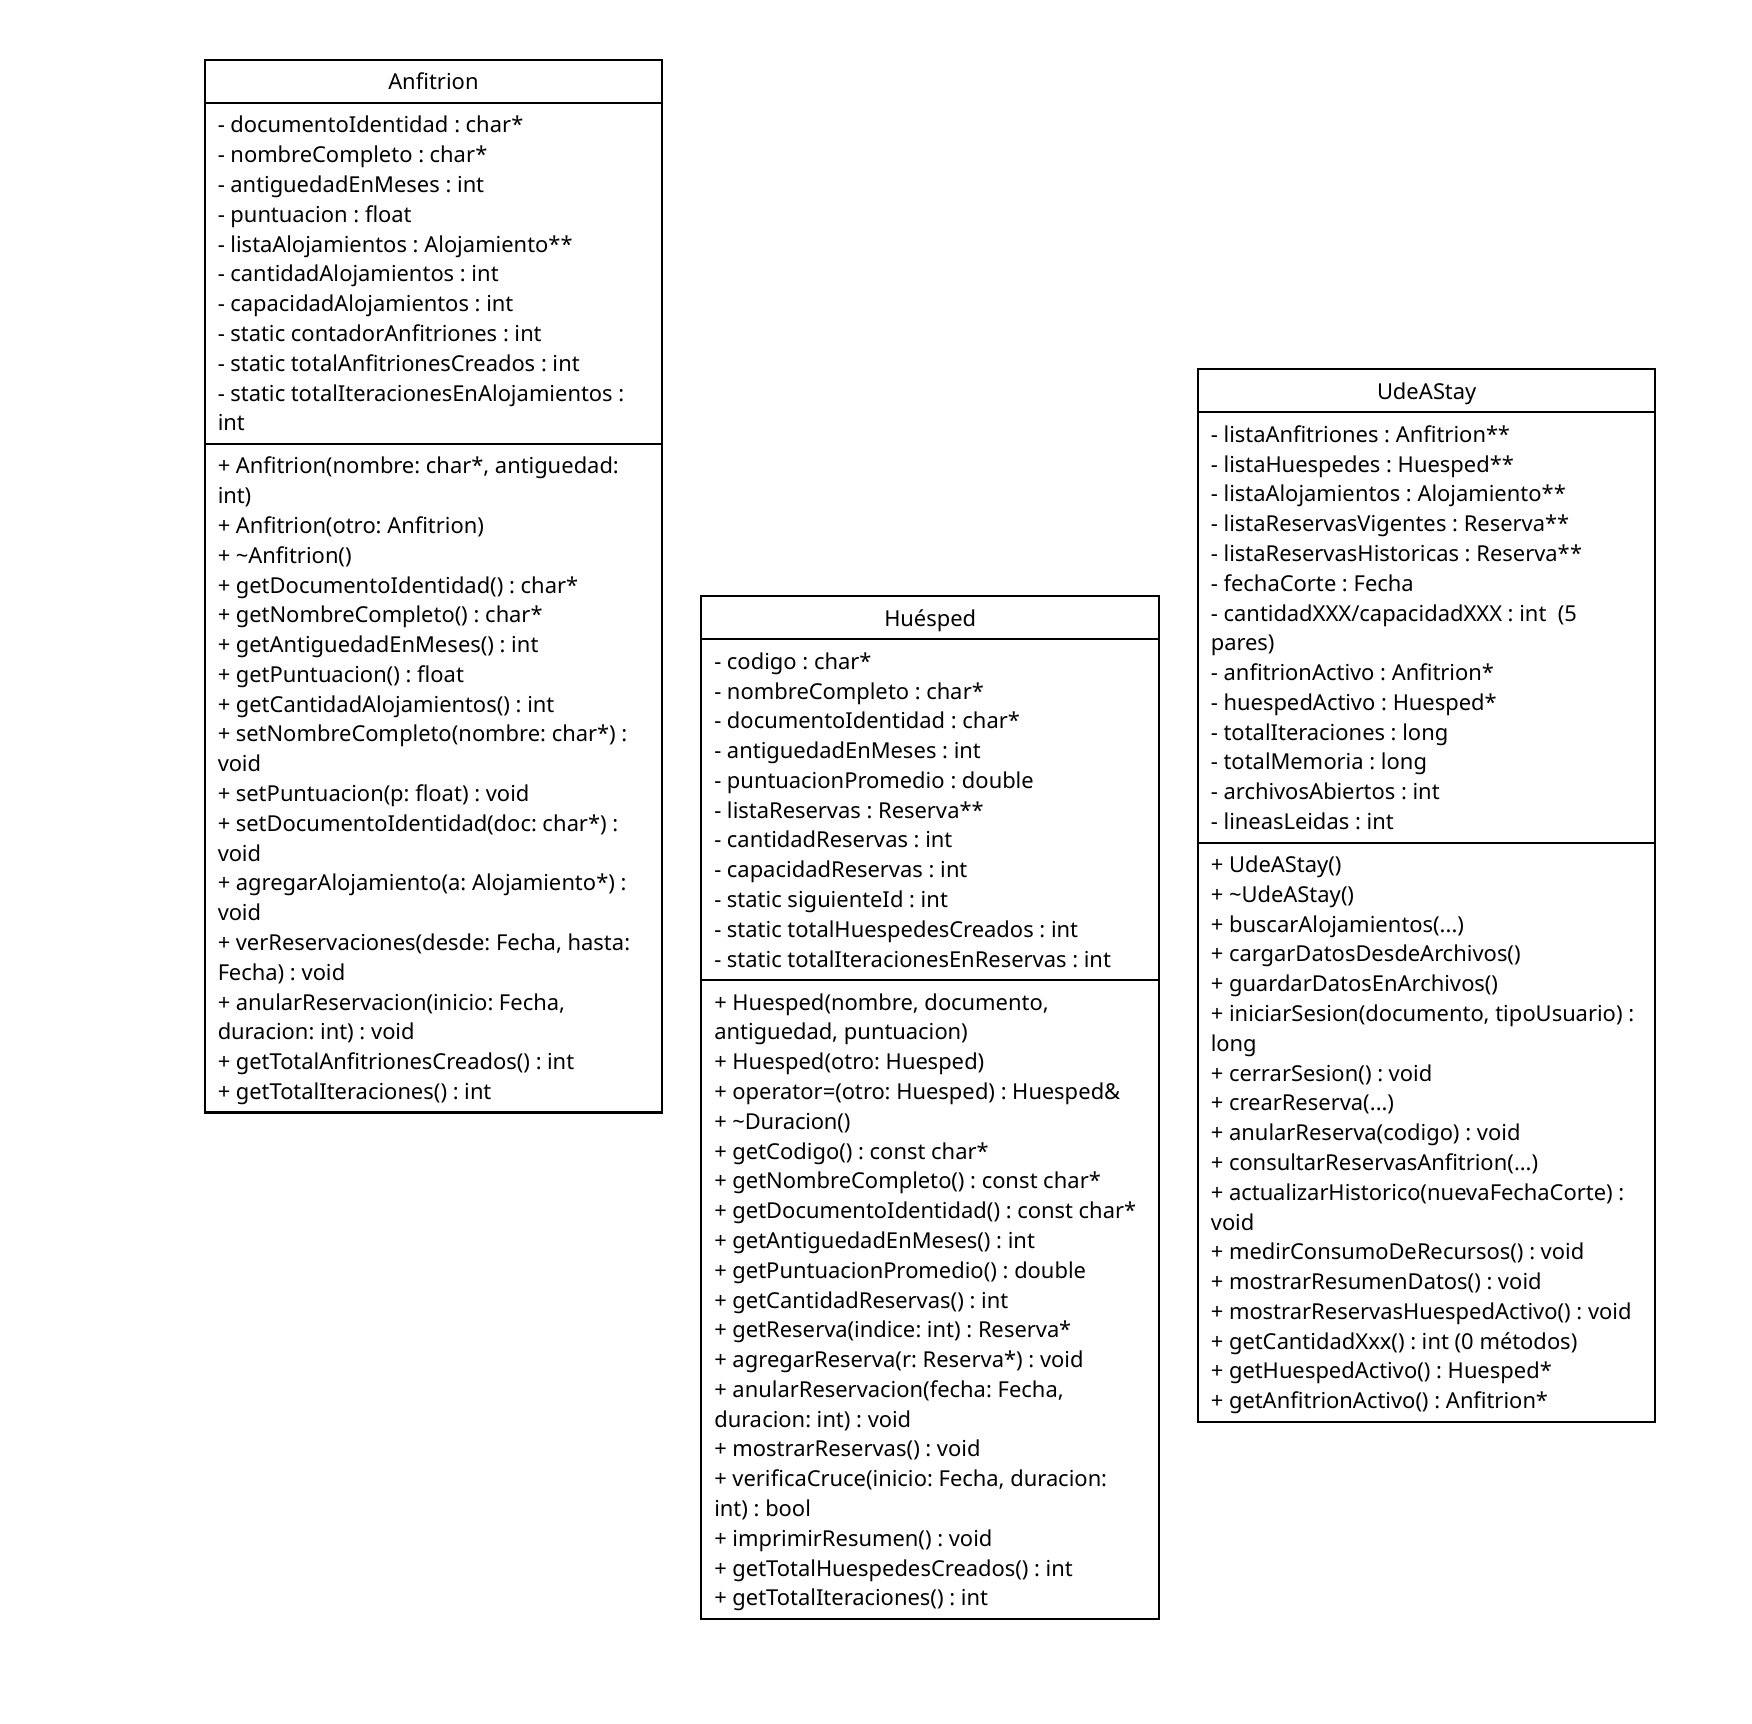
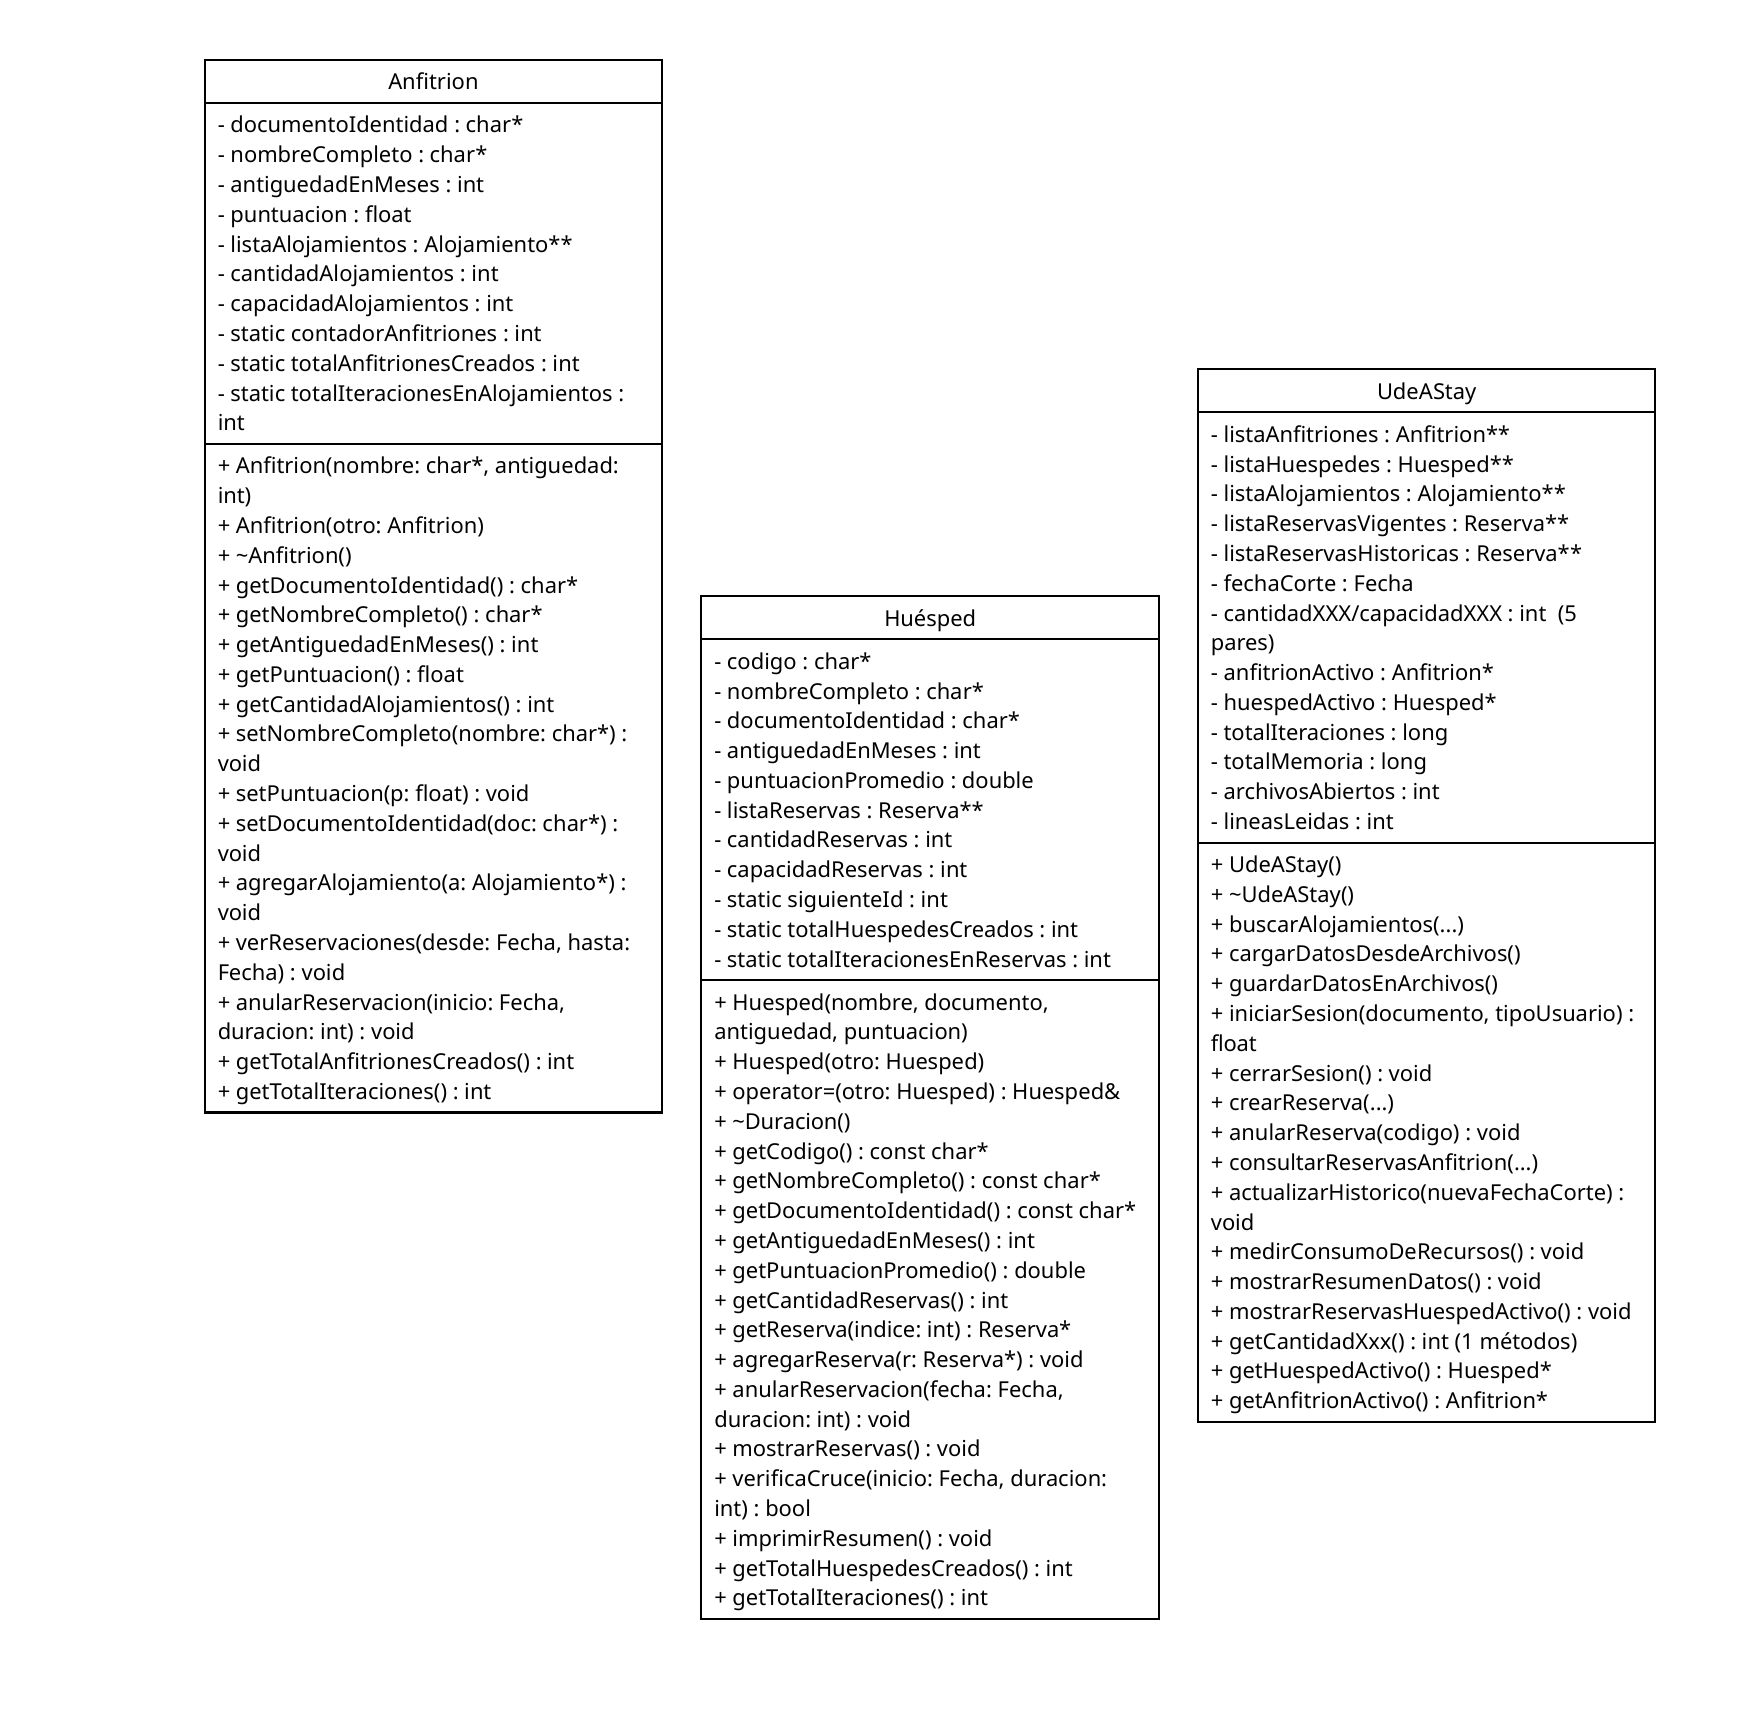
long: long -> float (1234, 1044)
0: 0 -> 1 (1464, 1342)
